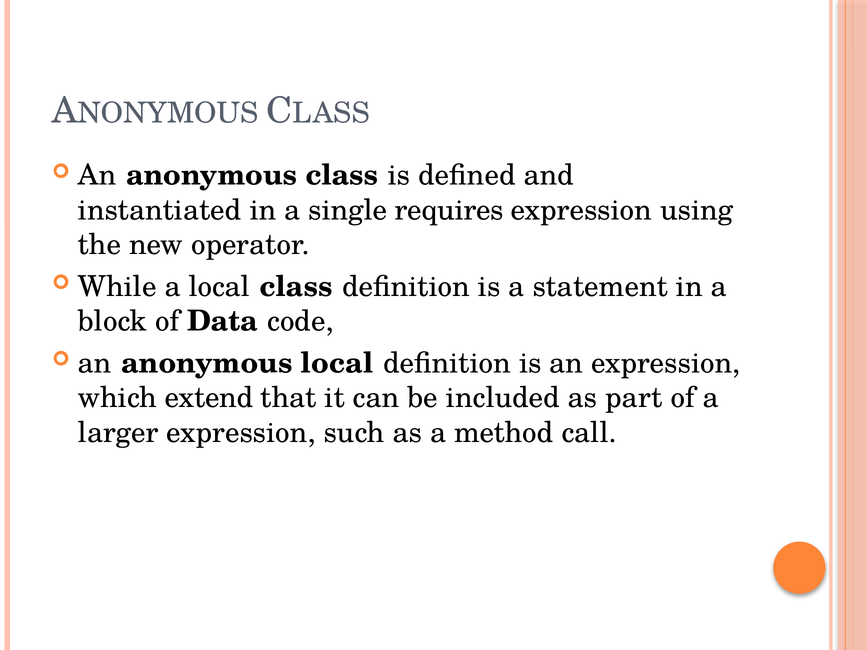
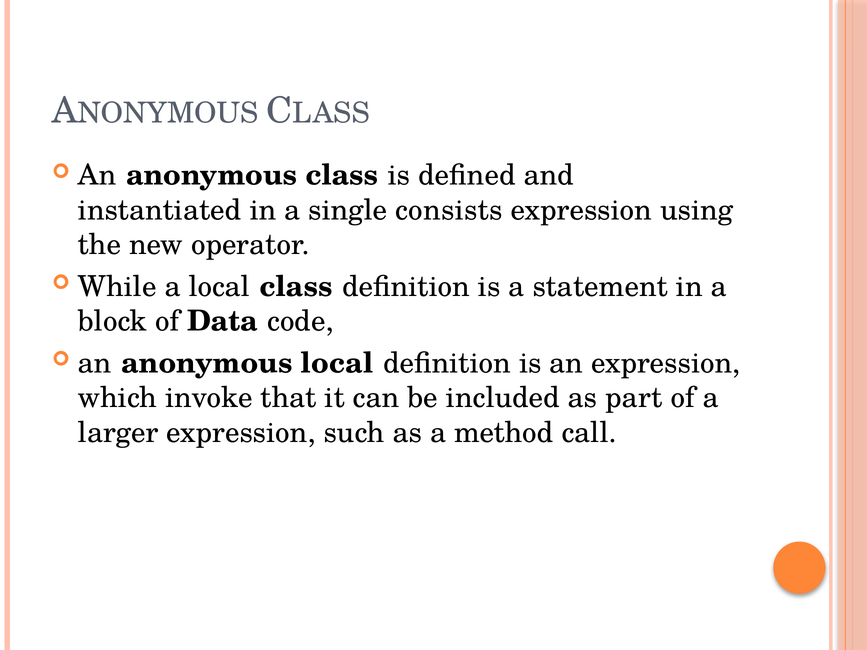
requires: requires -> consists (449, 210)
extend: extend -> invoke (209, 398)
